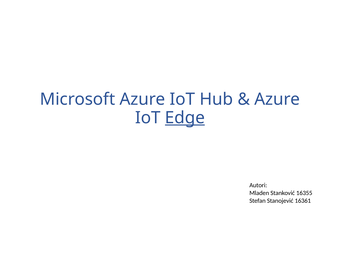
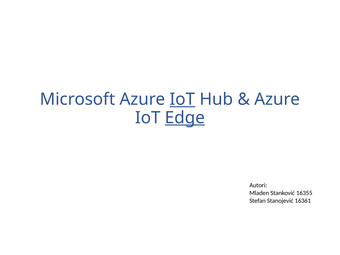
IoT underline: none -> present (182, 99)
